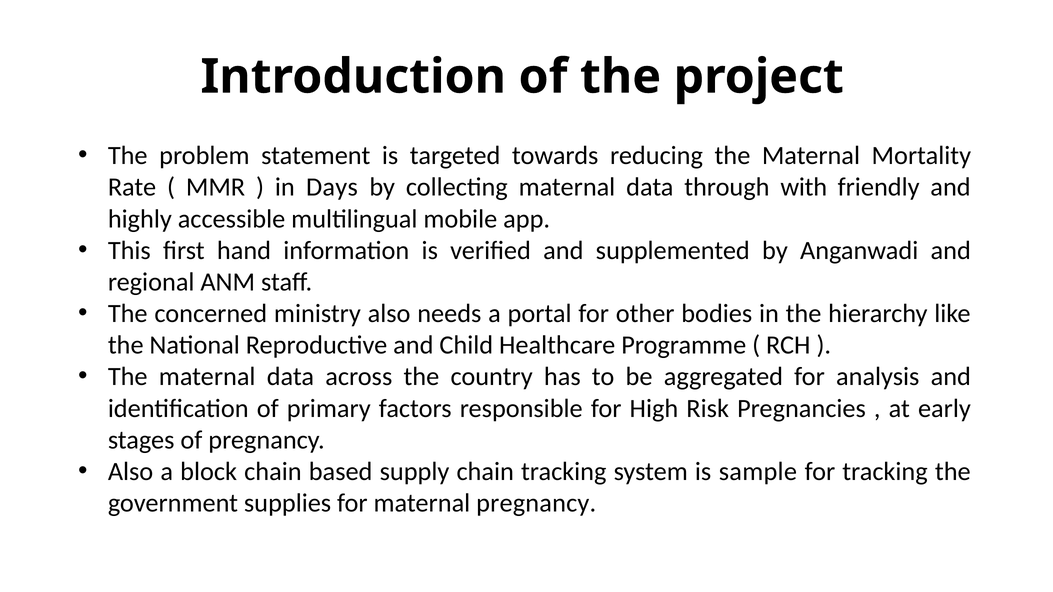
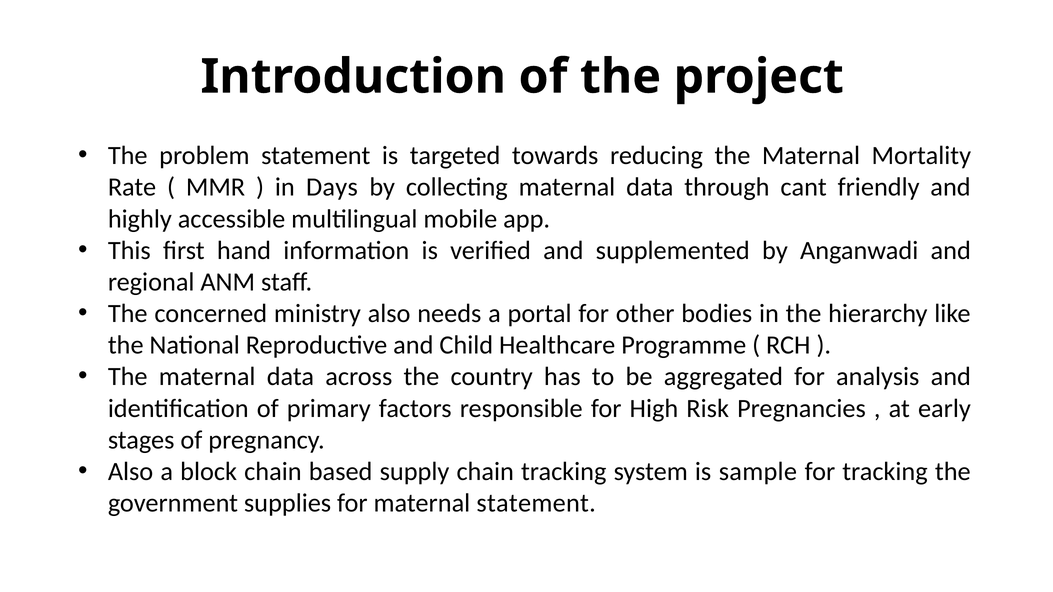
with: with -> cant (804, 187)
maternal pregnancy: pregnancy -> statement (536, 503)
